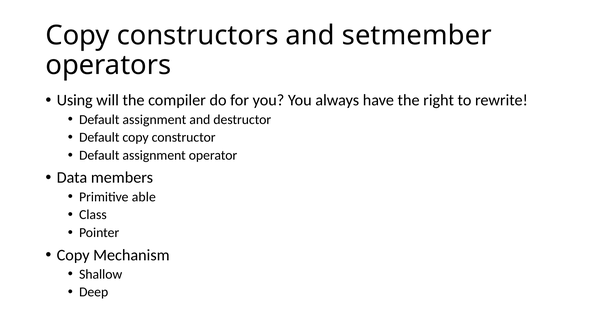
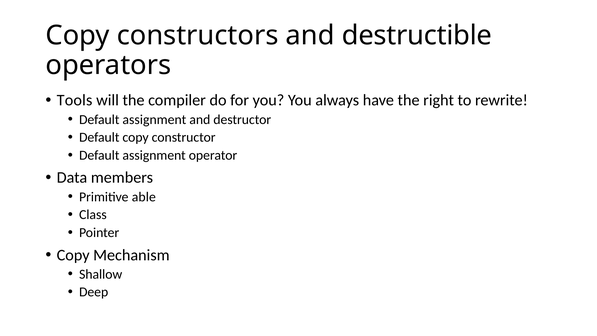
setmember: setmember -> destructible (417, 35)
Using: Using -> Tools (75, 100)
